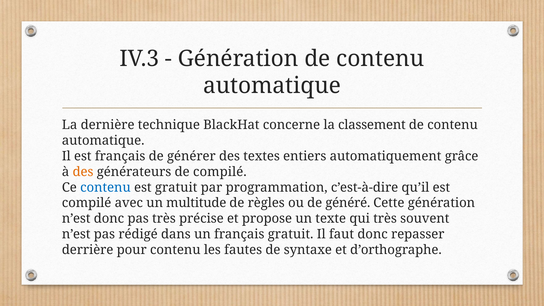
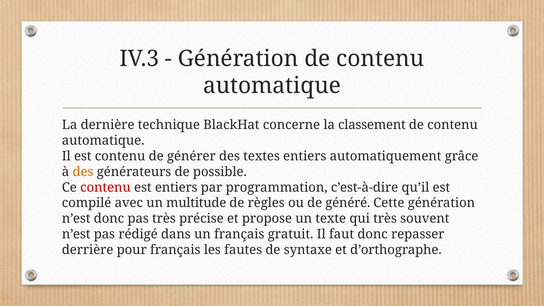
est français: français -> contenu (120, 156)
de compilé: compilé -> possible (220, 172)
contenu colour: blue -> red (105, 187)
est gratuit: gratuit -> entiers (176, 187)
pour contenu: contenu -> français (175, 250)
